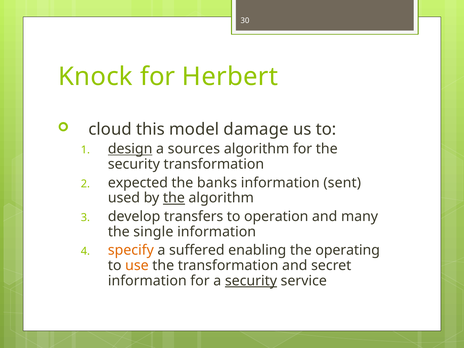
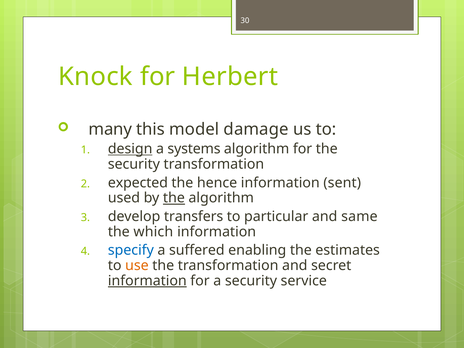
cloud: cloud -> many (110, 129)
sources: sources -> systems (194, 149)
banks: banks -> hence (217, 183)
operation: operation -> particular (276, 216)
many: many -> same (359, 216)
single: single -> which (153, 232)
specify colour: orange -> blue (131, 250)
operating: operating -> estimates (348, 250)
information underline: none -> present (147, 281)
security underline: present -> none (251, 281)
